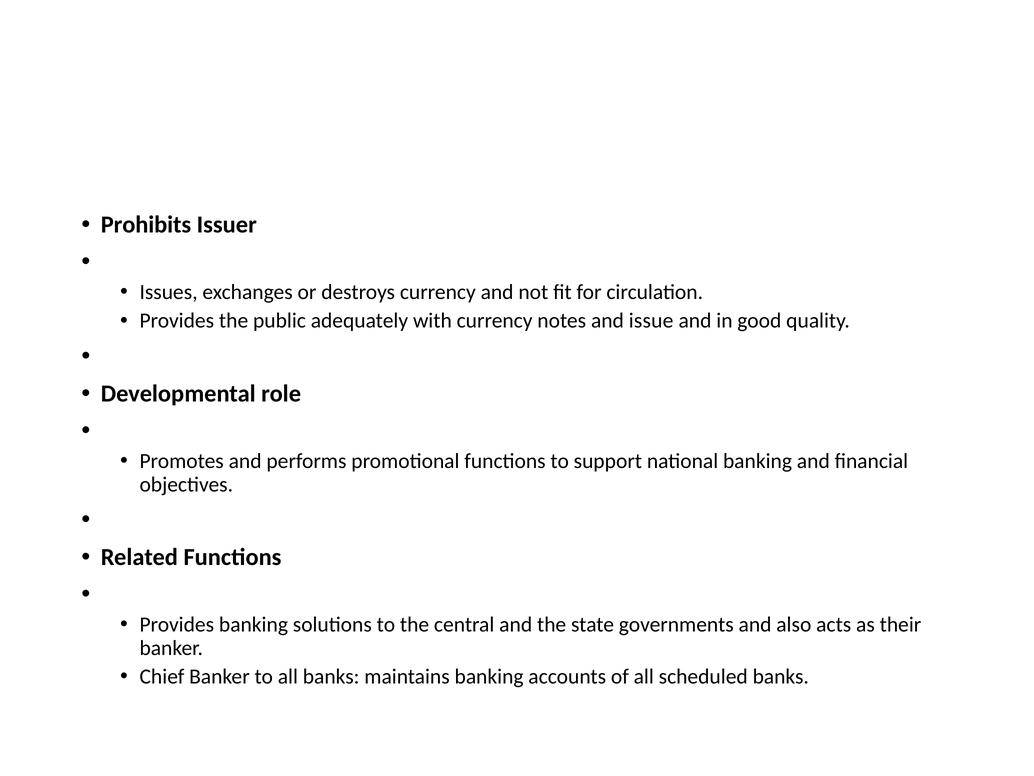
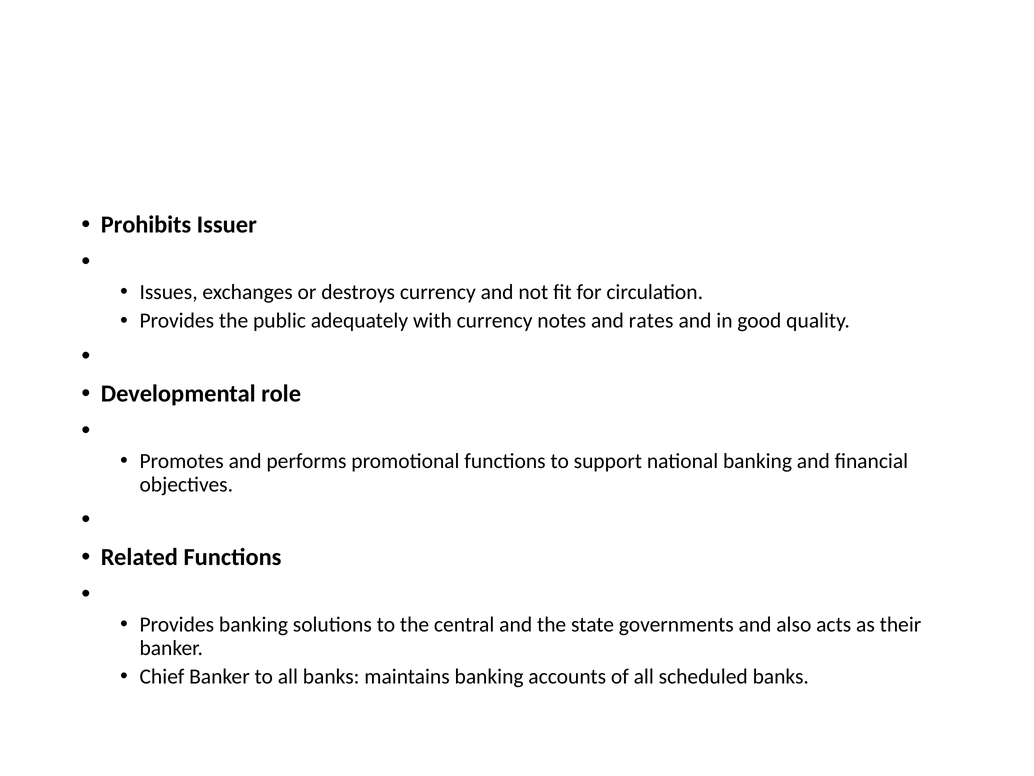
issue: issue -> rates (651, 321)
